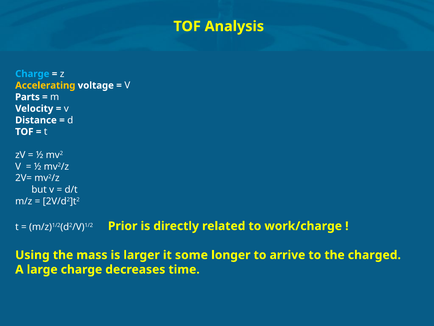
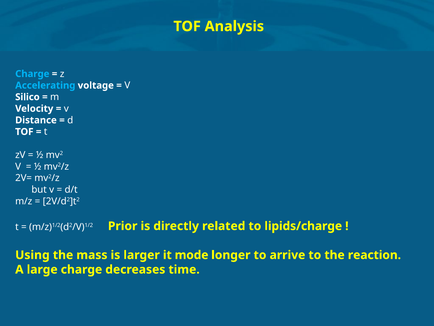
Accelerating colour: yellow -> light blue (45, 85)
Parts: Parts -> Silico (27, 97)
work/charge: work/charge -> lipids/charge (303, 226)
some: some -> mode (192, 255)
charged: charged -> reaction (374, 255)
